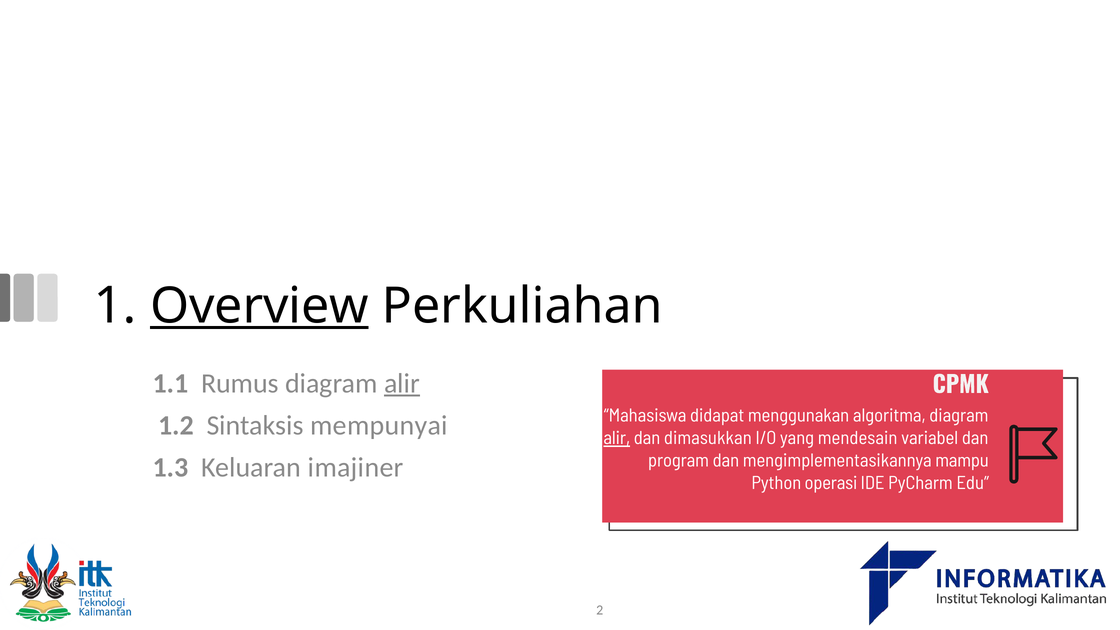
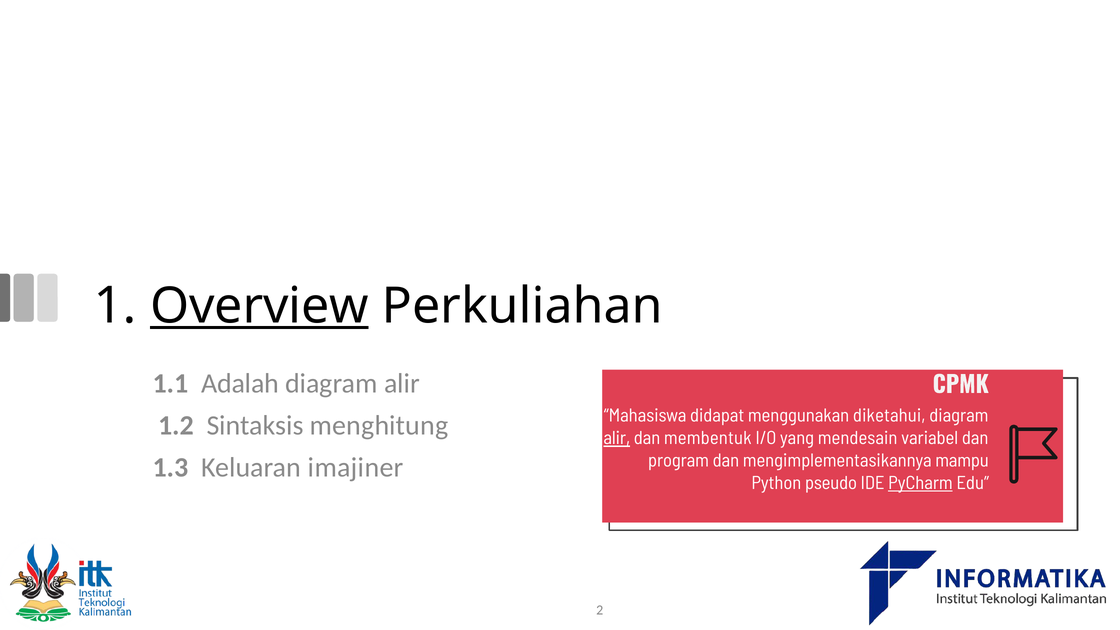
Rumus: Rumus -> Adalah (240, 384)
alir underline: present -> none (402, 384)
algoritma: algoritma -> diketahui (889, 416)
mempunyai: mempunyai -> menghitung (379, 425)
dimasukkan: dimasukkan -> membentuk (708, 438)
operasi: operasi -> pseudo (831, 483)
PyCharm underline: none -> present (920, 483)
